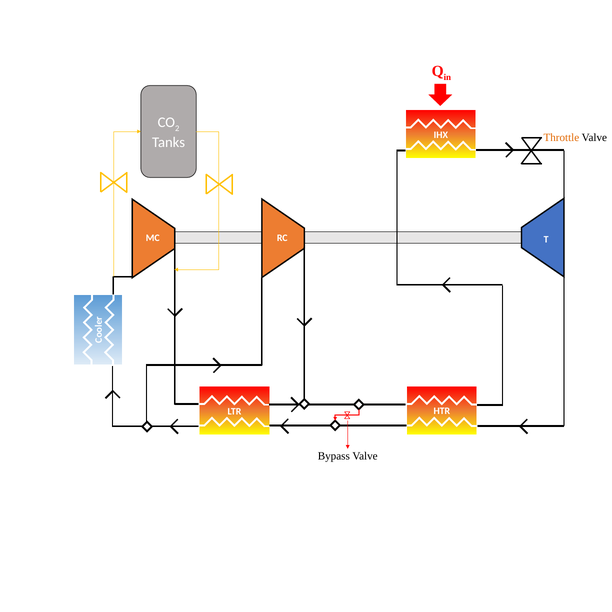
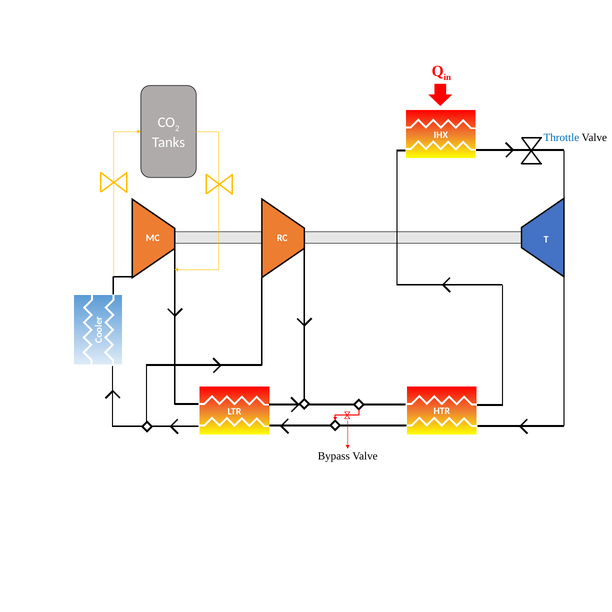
Throttle colour: orange -> blue (561, 138)
